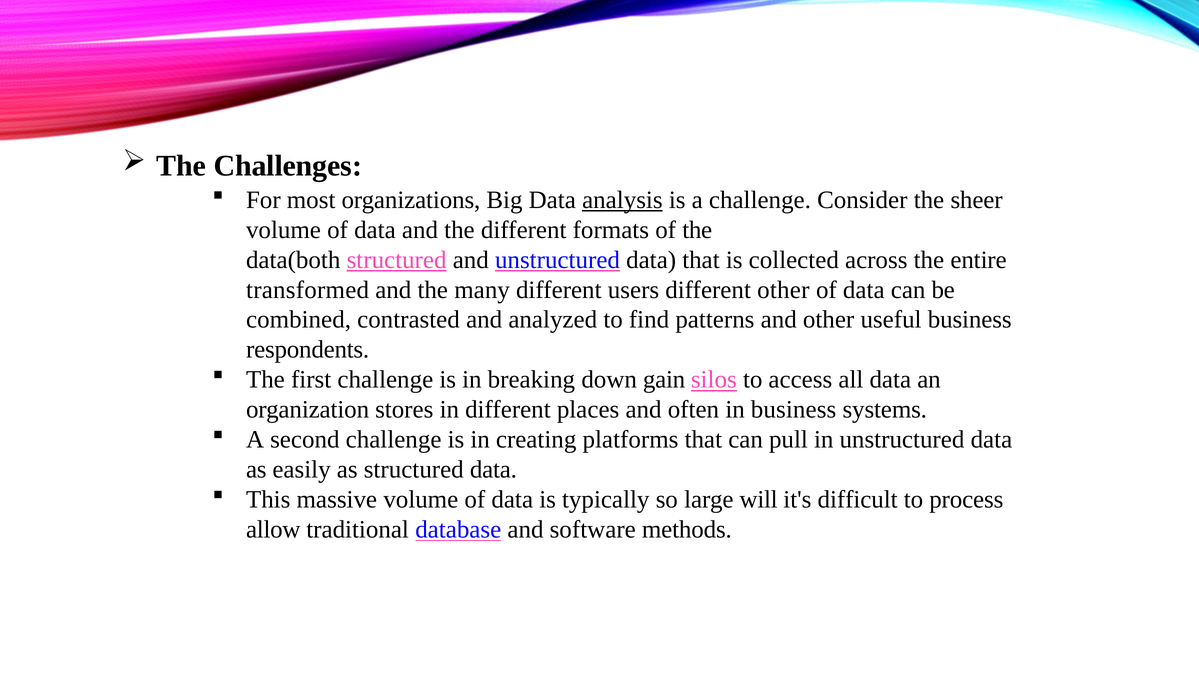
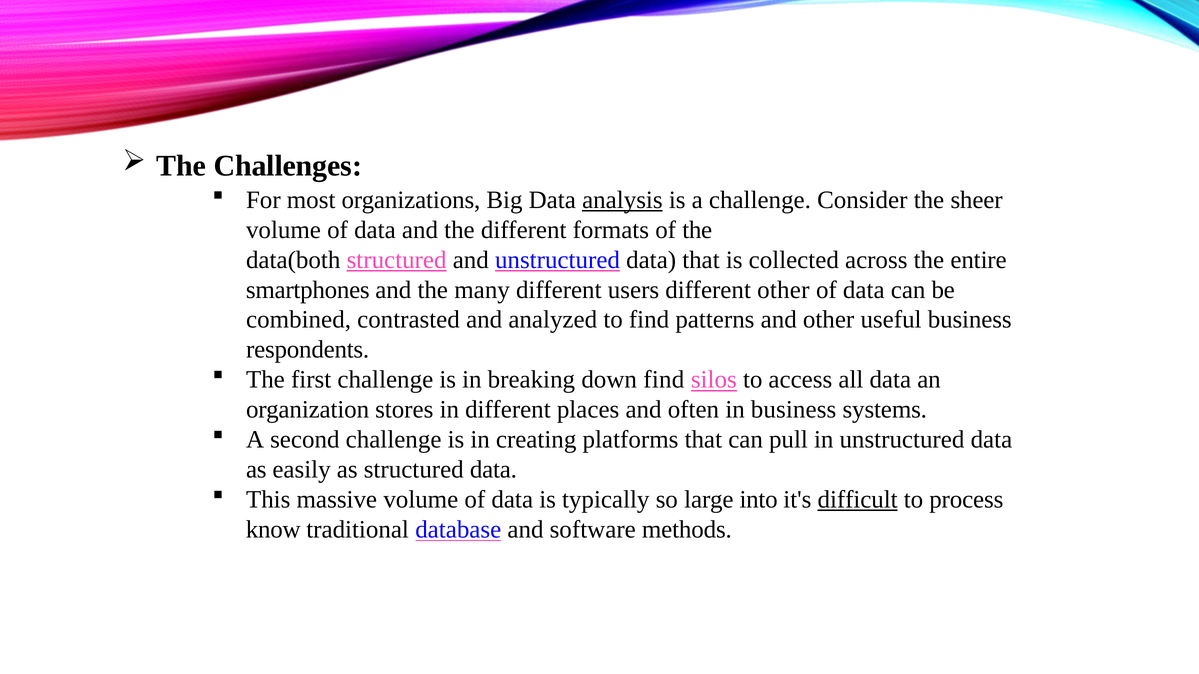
transformed: transformed -> smartphones (308, 290)
down gain: gain -> find (664, 380)
will: will -> into (759, 500)
difficult underline: none -> present (858, 500)
allow: allow -> know (273, 530)
